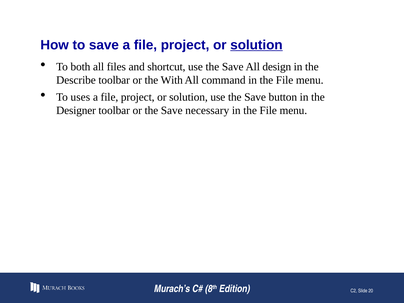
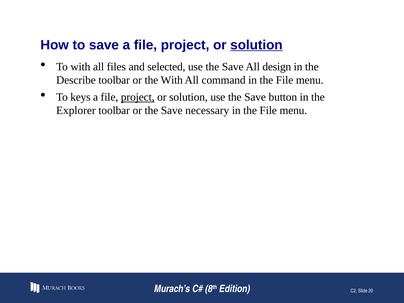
To both: both -> with (80, 67)
shortcut: shortcut -> selected (166, 67)
uses: uses -> keys (80, 97)
project underline: none -> present (138, 97)
Designer: Designer -> Explorer (76, 111)
